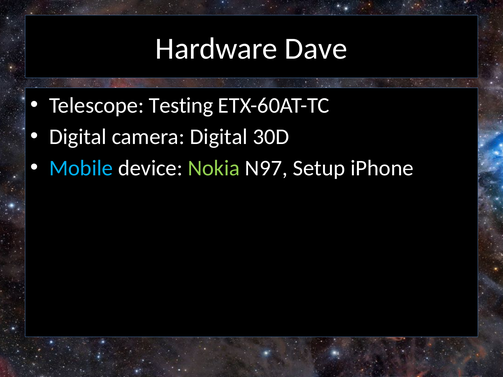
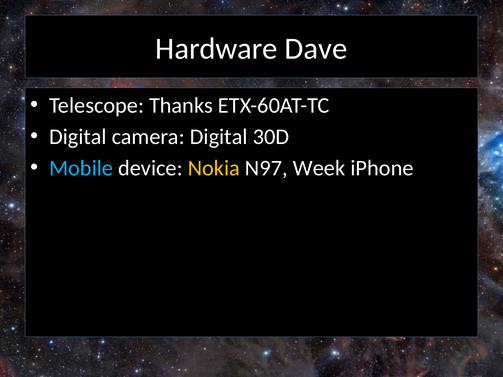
Testing: Testing -> Thanks (181, 106)
Nokia colour: light green -> yellow (214, 168)
Setup: Setup -> Week (319, 168)
